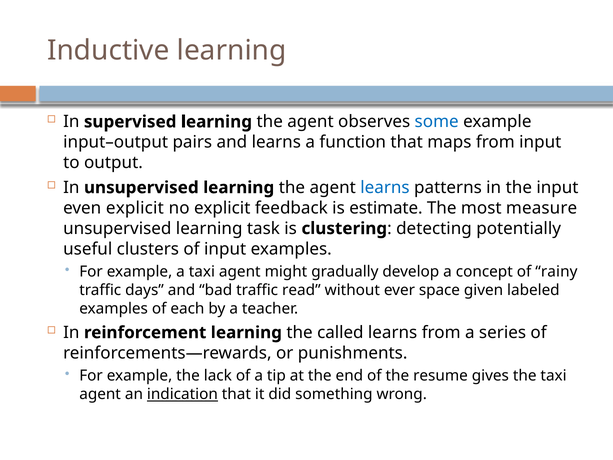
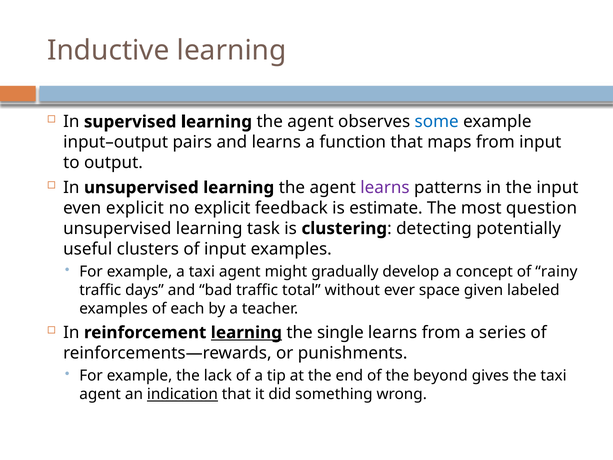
learns colour: blue -> purple (385, 187)
measure: measure -> question (542, 208)
read: read -> total (301, 290)
learning underline: none -> present (246, 332)
called: called -> single (340, 332)
resume: resume -> beyond (440, 376)
